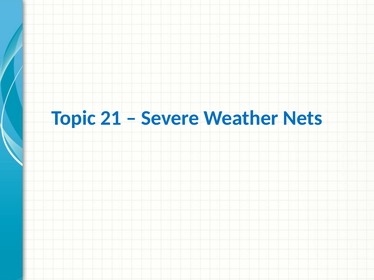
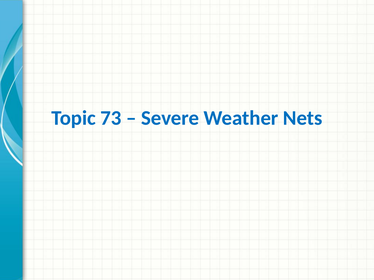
21: 21 -> 73 (111, 118)
